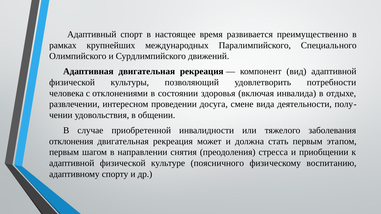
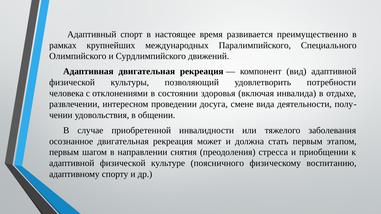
отклонения: отклонения -> осознанное (71, 142)
